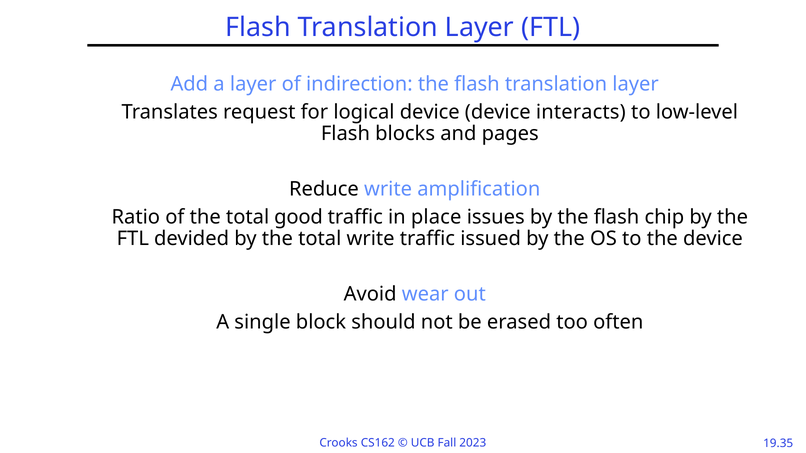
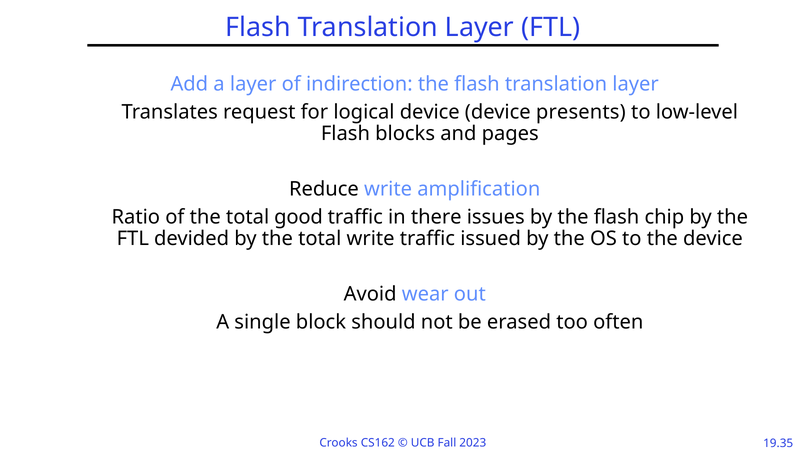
interacts: interacts -> presents (581, 112)
place: place -> there (436, 217)
